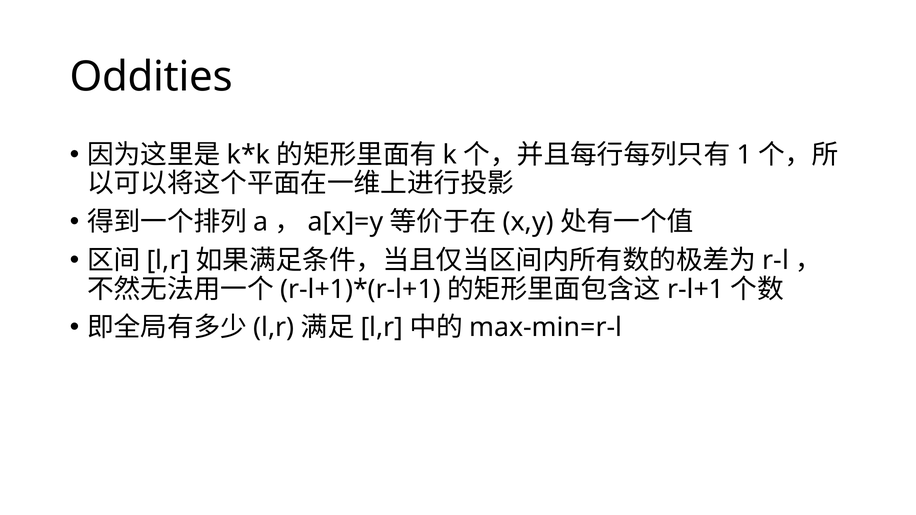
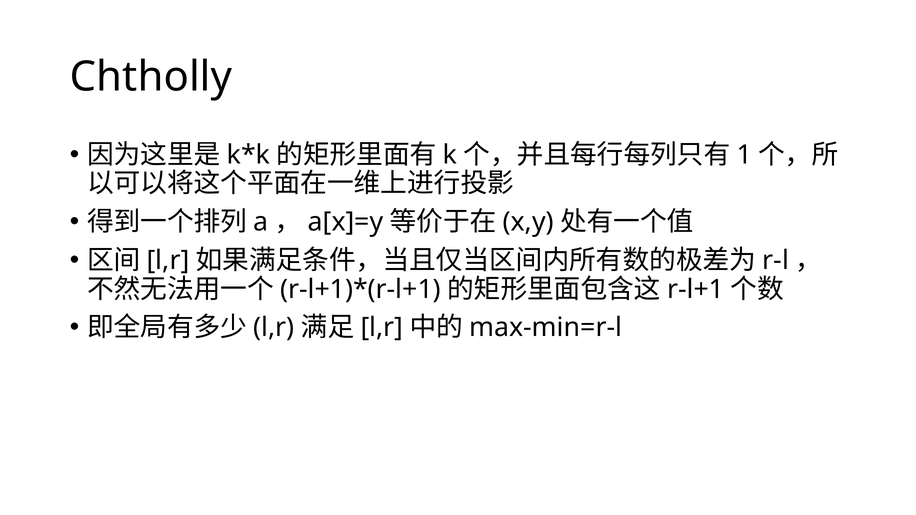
Oddities: Oddities -> Chtholly (151, 77)
